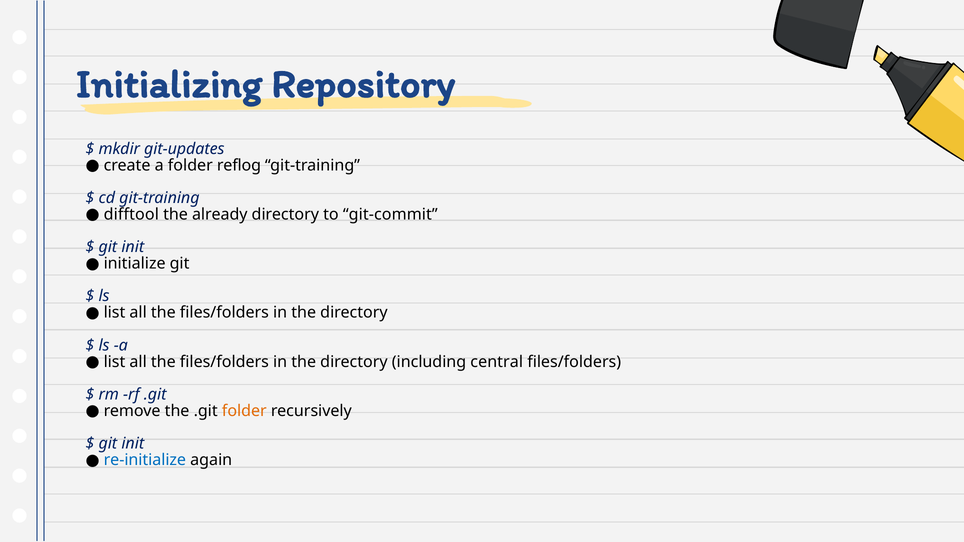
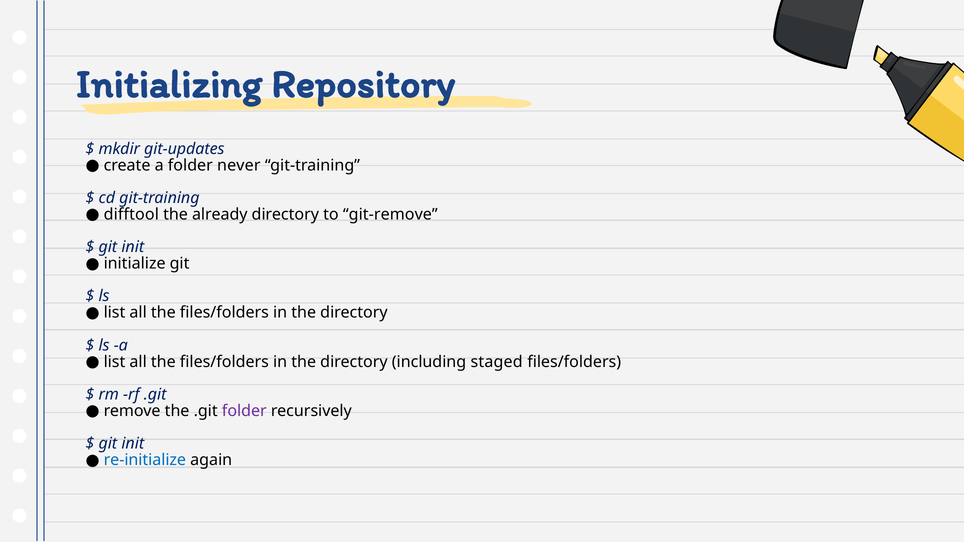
reflog: reflog -> never (239, 165)
git-commit: git-commit -> git-remove (390, 214)
central: central -> staged (497, 362)
folder colour: orange -> purple (244, 411)
